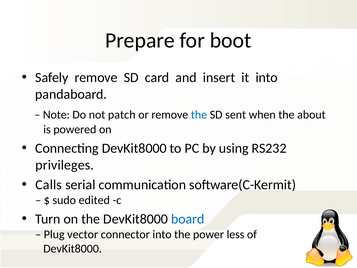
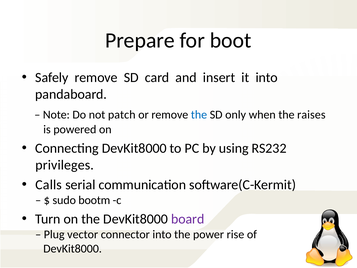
sent: sent -> only (236, 115)
about: about -> raises (311, 115)
edited: edited -> bootm (94, 200)
board colour: blue -> purple (188, 219)
less: less -> rise (235, 234)
